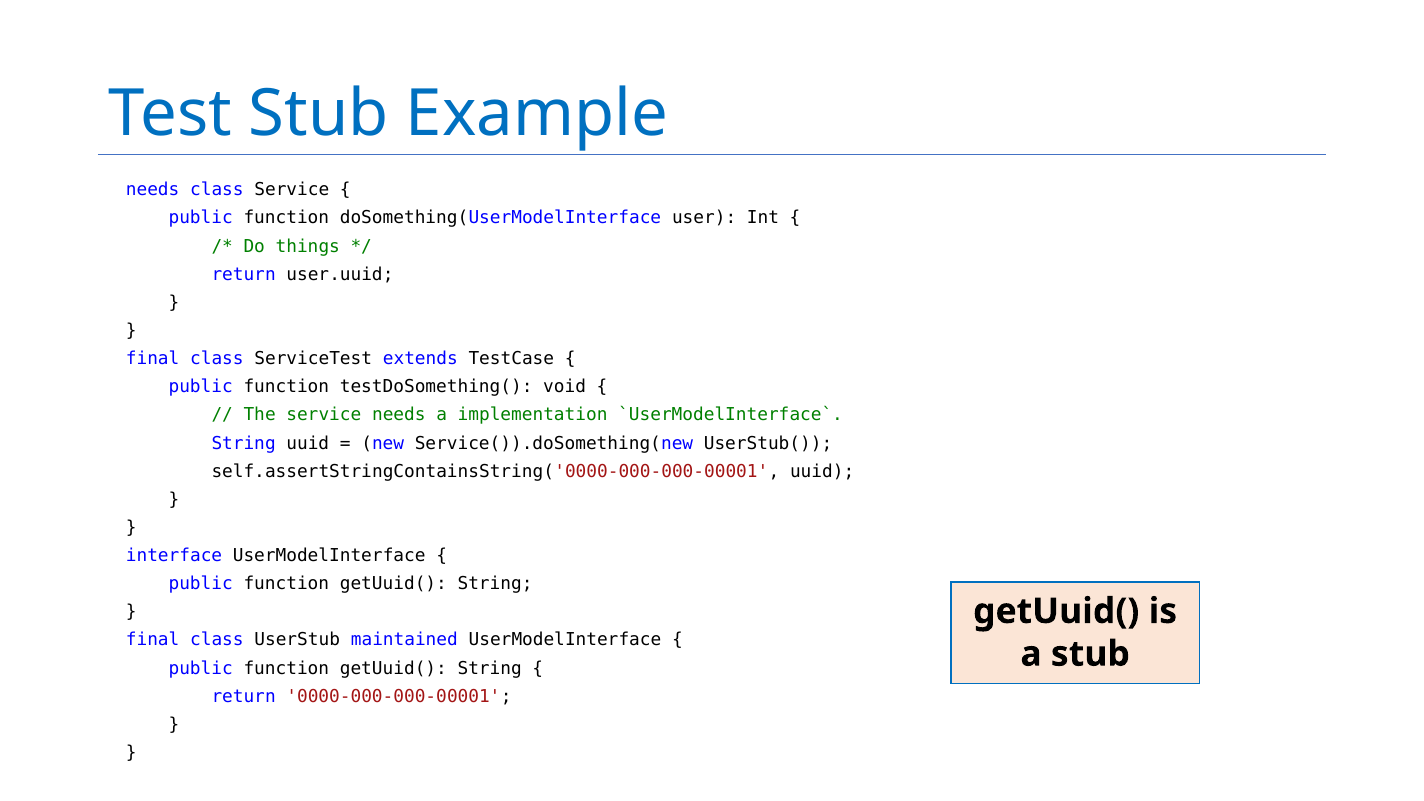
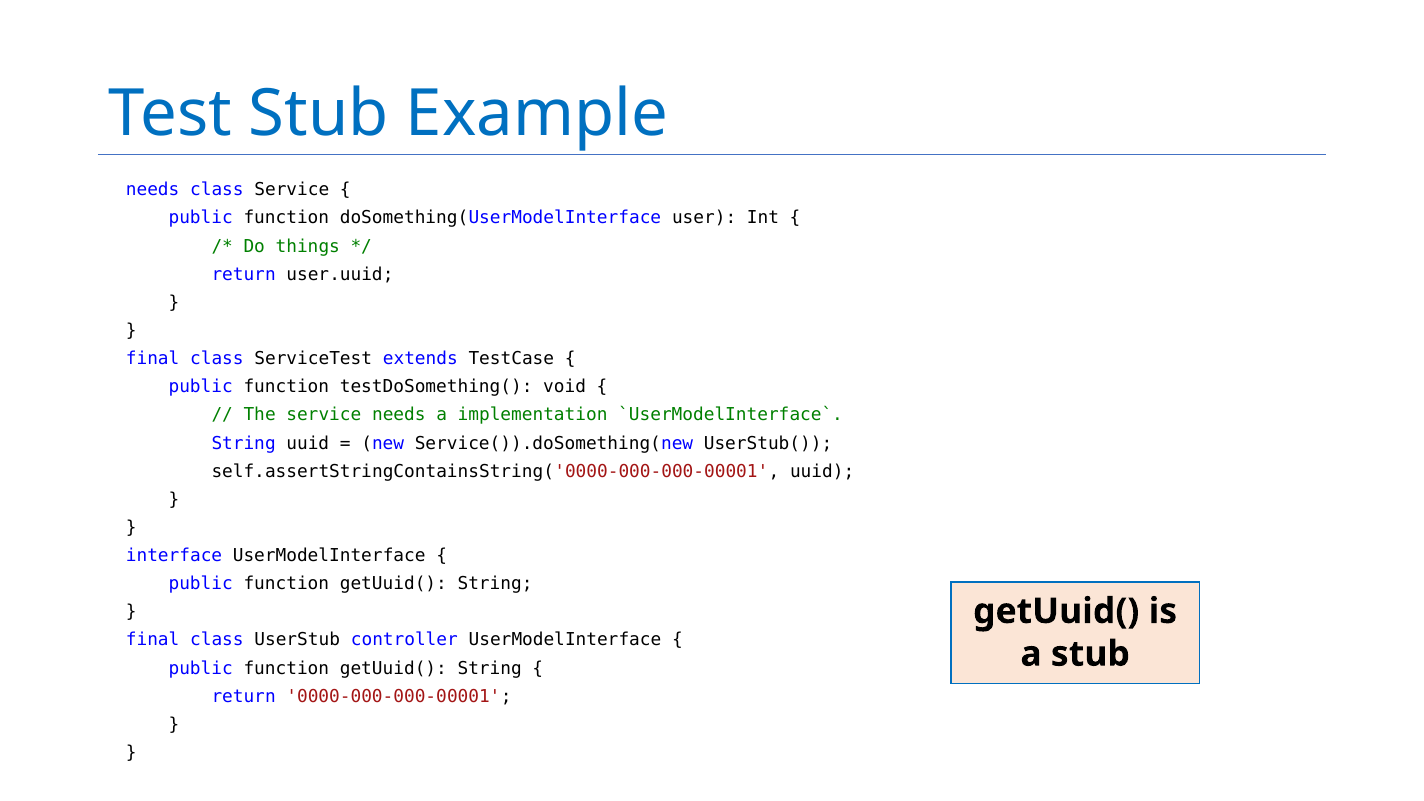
maintained: maintained -> controller (404, 640)
